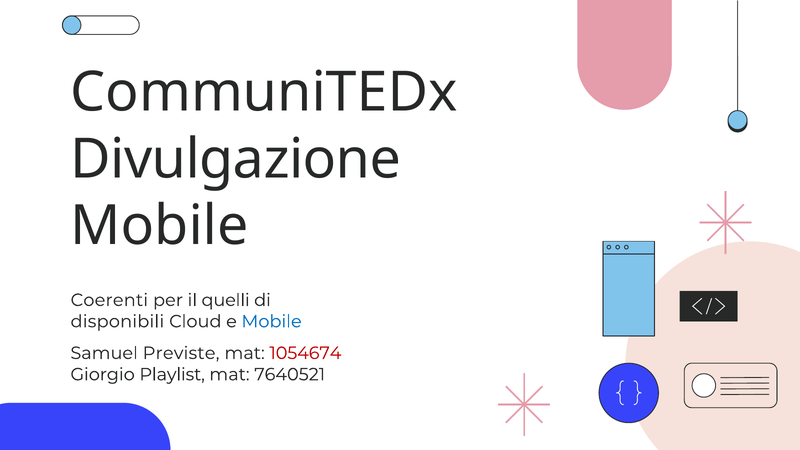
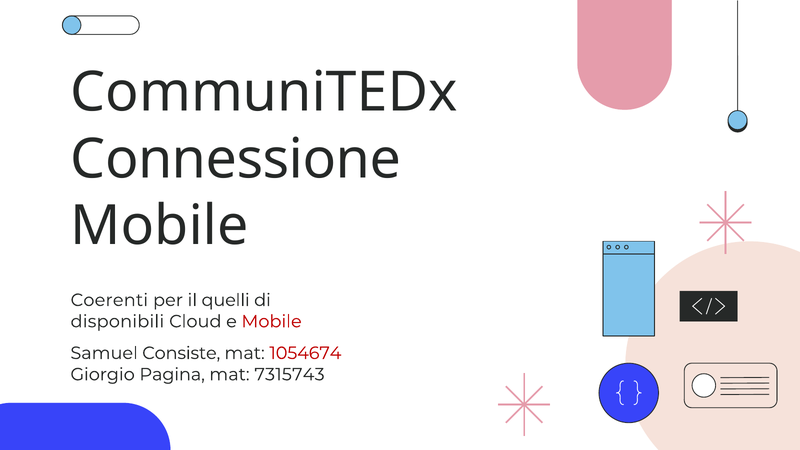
Divulgazione: Divulgazione -> Connessione (236, 159)
Mobile colour: blue -> red (272, 321)
Previste: Previste -> Consiste (181, 353)
Playlist: Playlist -> Pagina (172, 374)
7640521: 7640521 -> 7315743 (290, 374)
